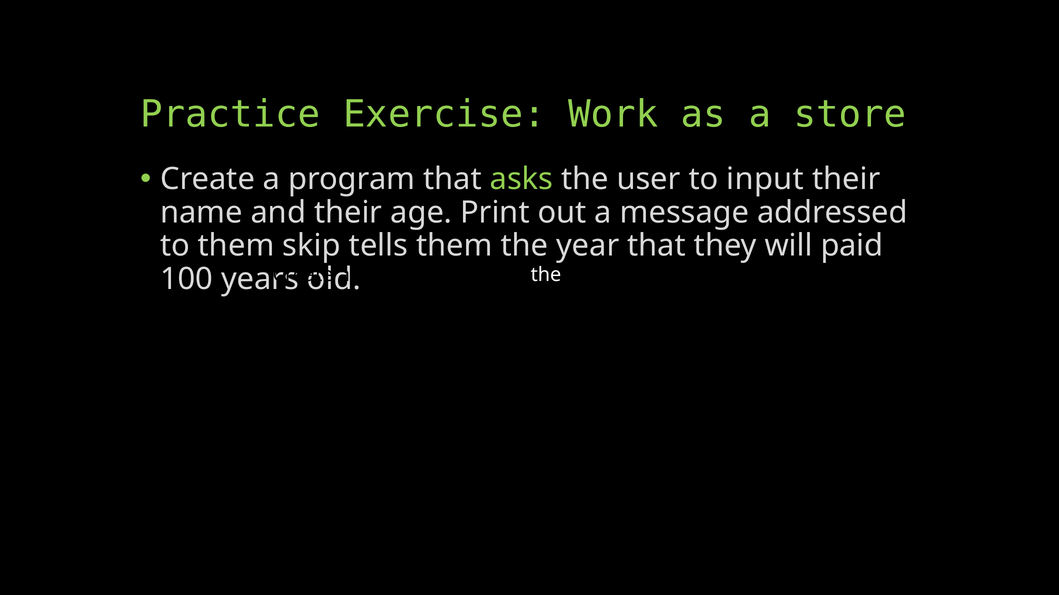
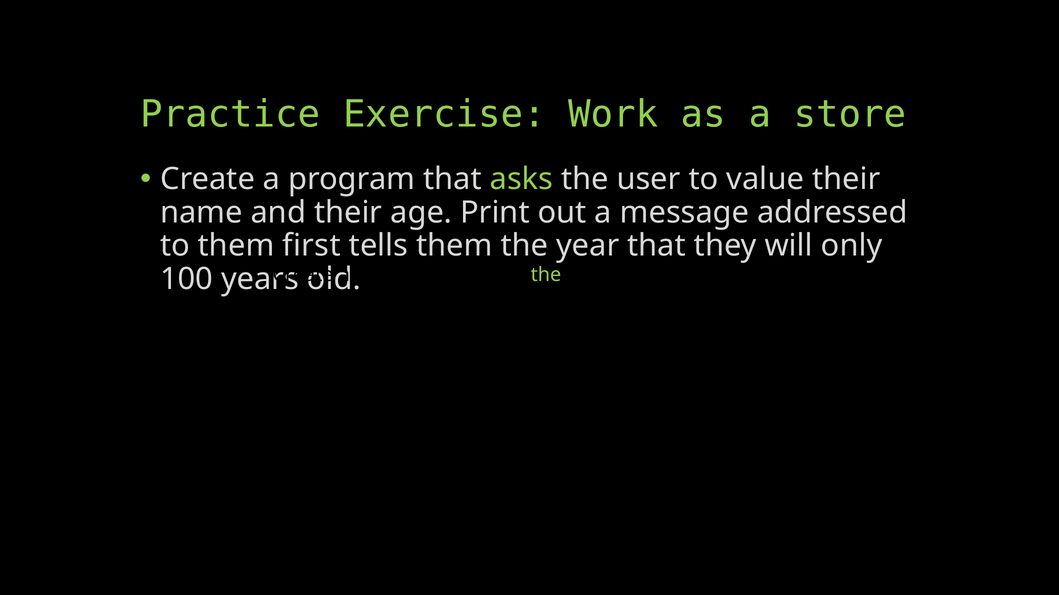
to input: input -> value (765, 179)
skip: skip -> first (311, 246)
will paid: paid -> only (852, 246)
the colour: white -> light green (546, 275)
